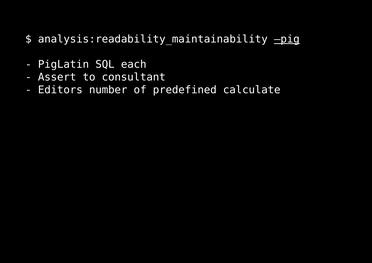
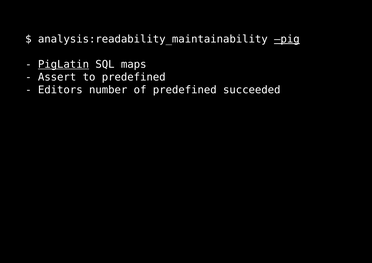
PigLatin underline: none -> present (63, 64)
each: each -> maps (134, 64)
to consultant: consultant -> predefined (134, 77)
calculate: calculate -> succeeded (252, 90)
